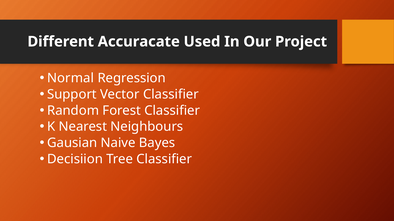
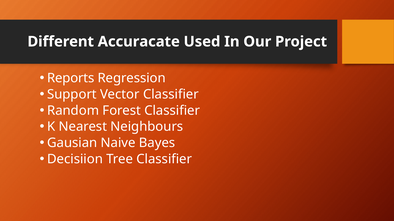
Normal: Normal -> Reports (71, 78)
